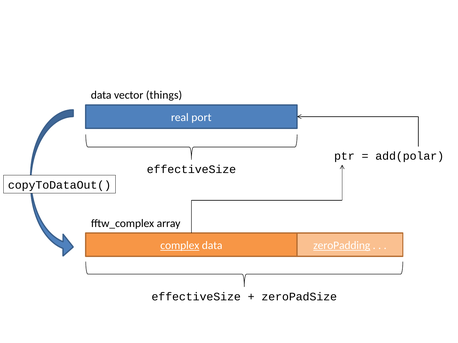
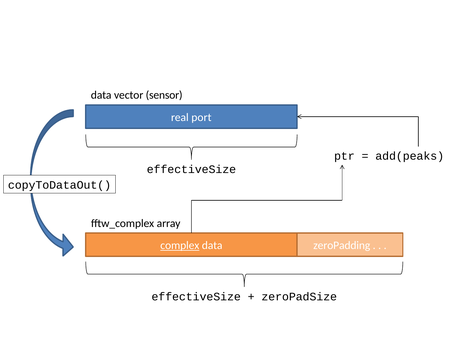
things: things -> sensor (164, 95)
add(polar: add(polar -> add(peaks (410, 156)
zeroPadding underline: present -> none (342, 246)
